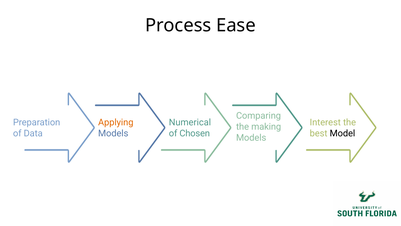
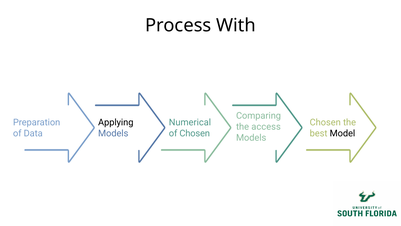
Ease: Ease -> With (236, 25)
Applying colour: orange -> black (116, 122)
Interest: Interest -> Chosen (325, 122)
making: making -> access (266, 127)
